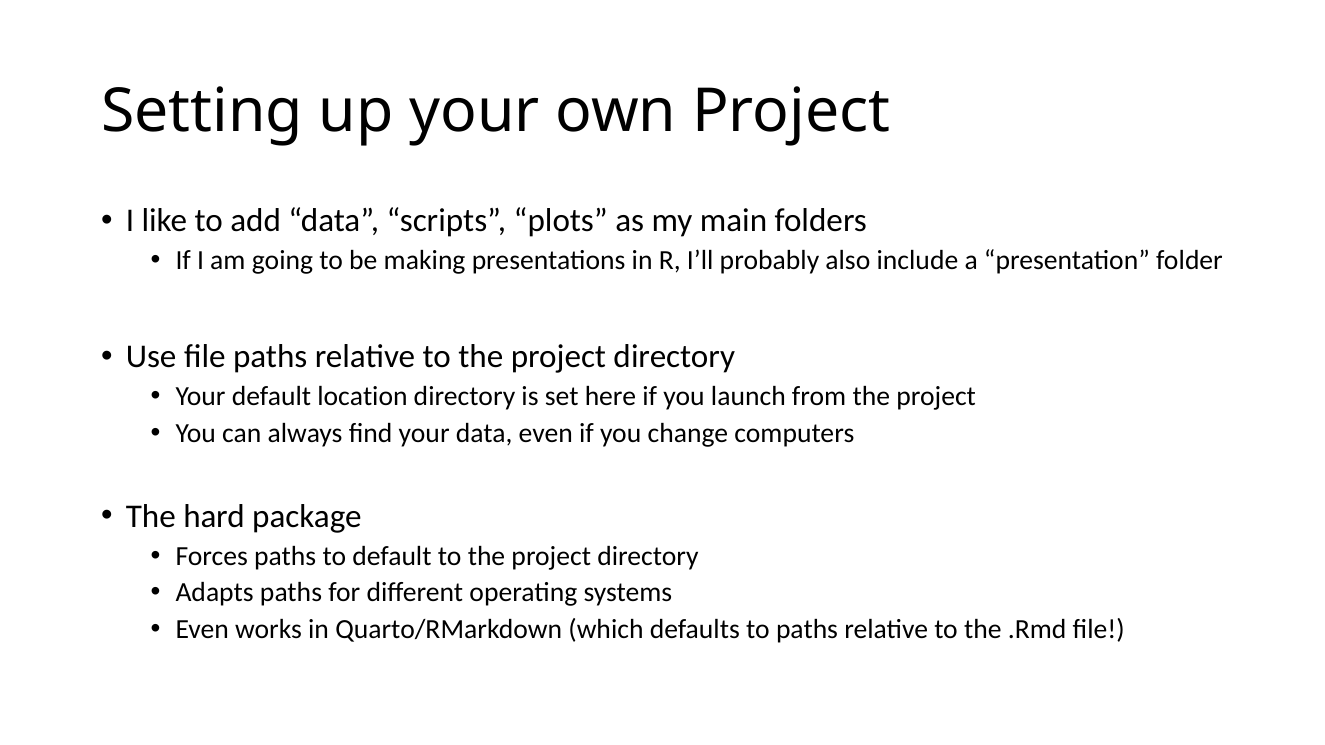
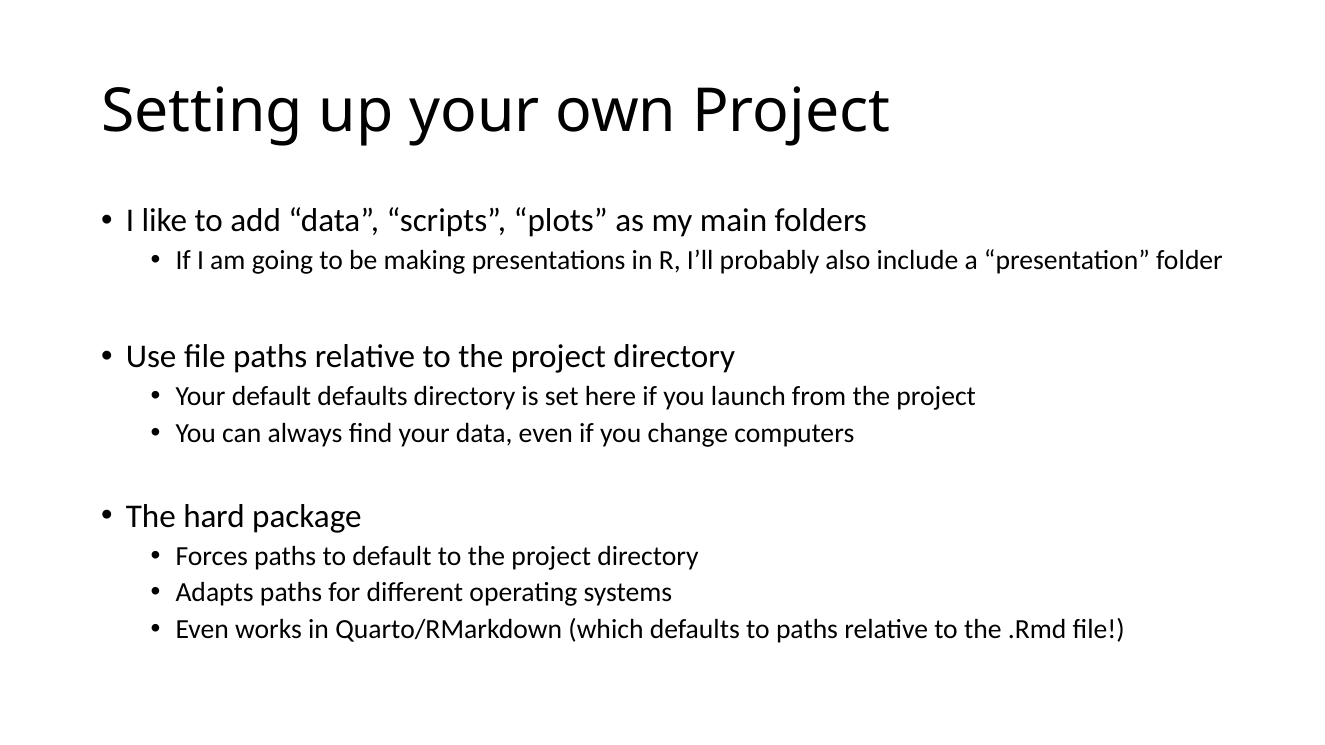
default location: location -> defaults (362, 397)
